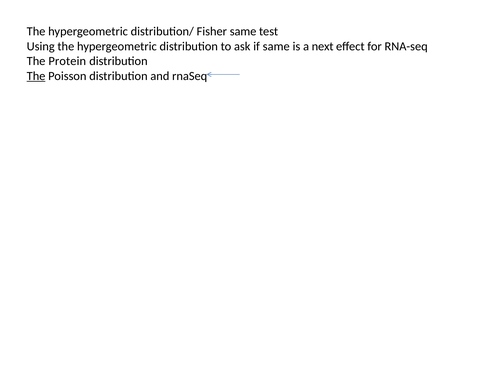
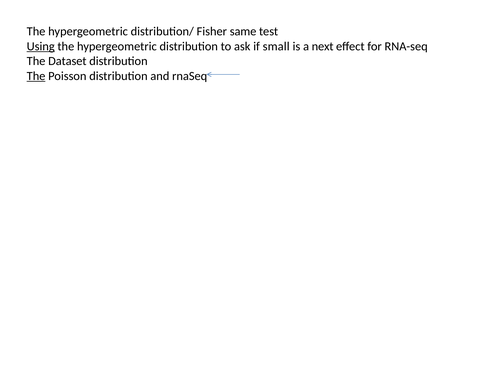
Using underline: none -> present (41, 46)
if same: same -> small (276, 46)
Protein: Protein -> Dataset (67, 61)
